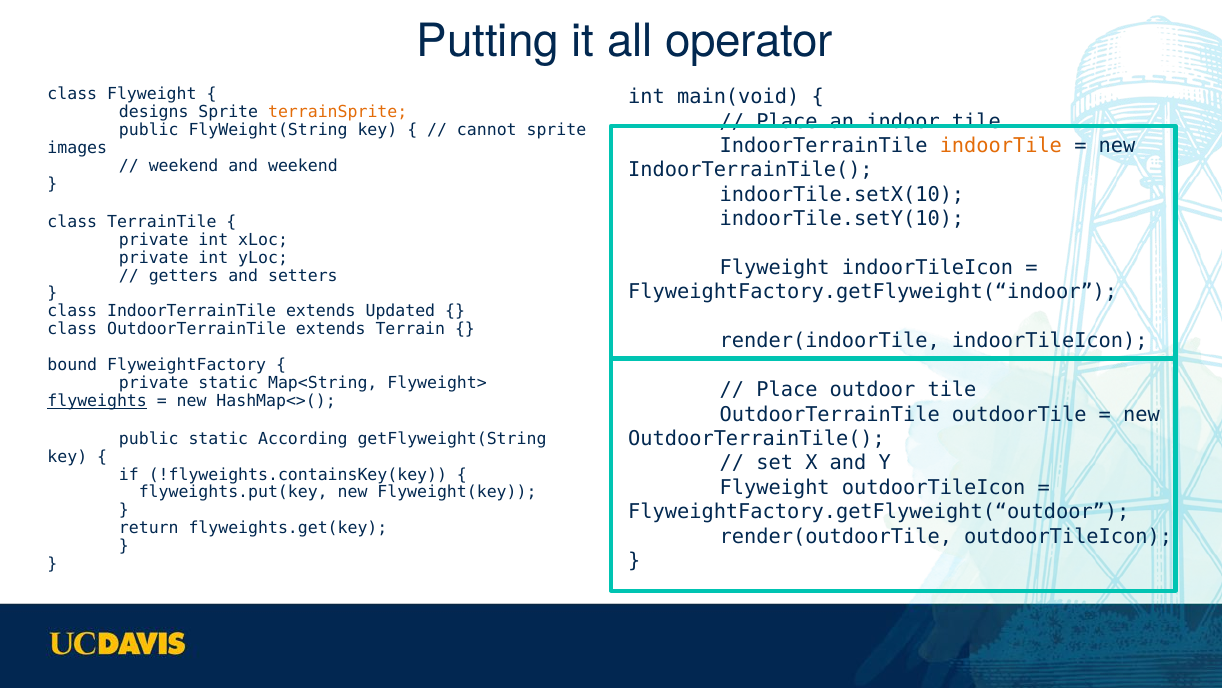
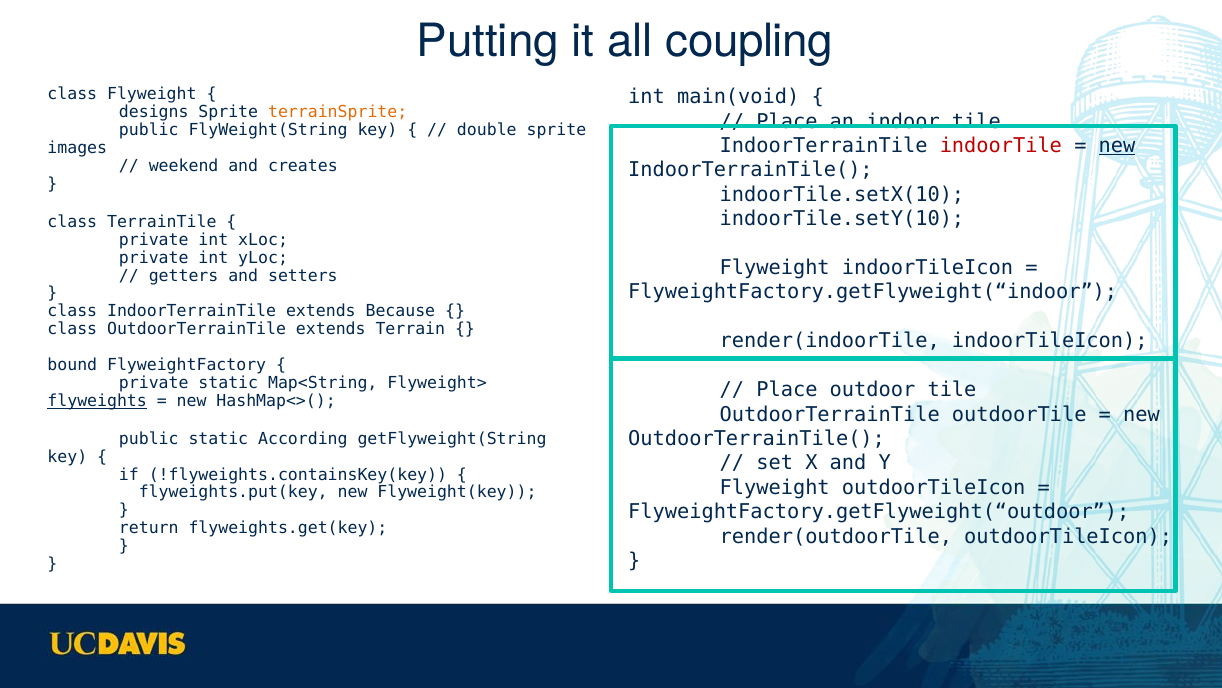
operator: operator -> coupling (749, 41)
cannot: cannot -> double (487, 130)
indoorTile colour: orange -> red (1001, 146)
new underline: none -> present (1117, 146)
and weekend: weekend -> creates (303, 166)
Updated: Updated -> Because (400, 311)
